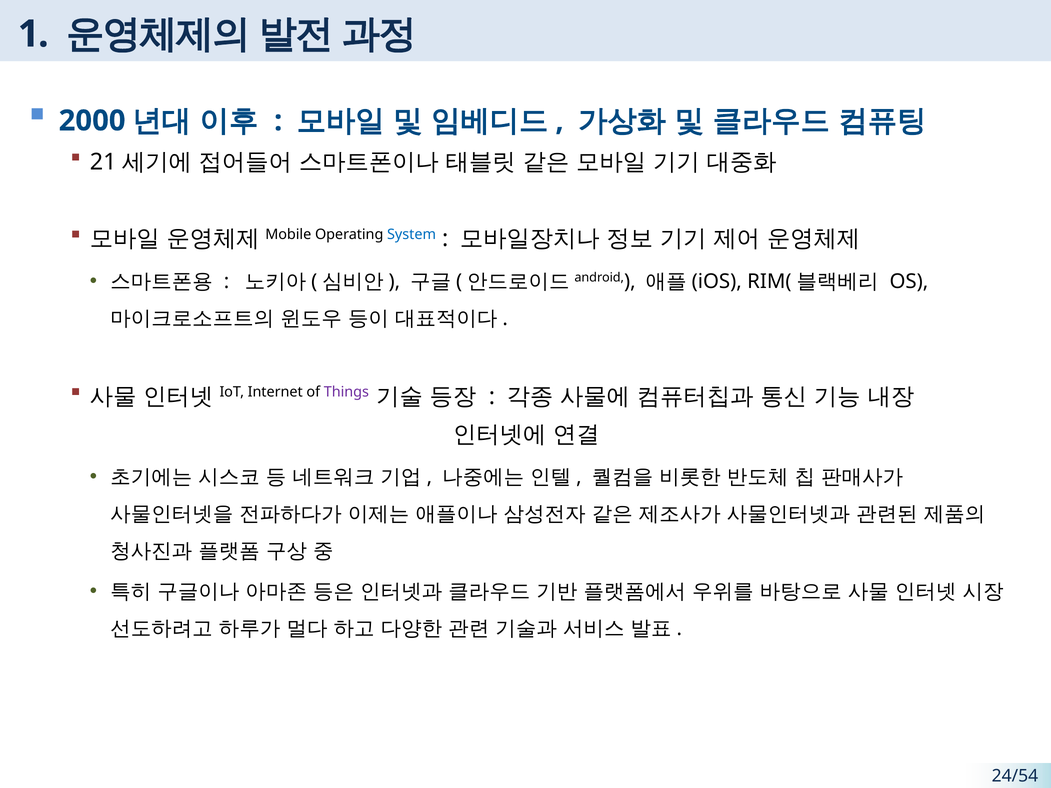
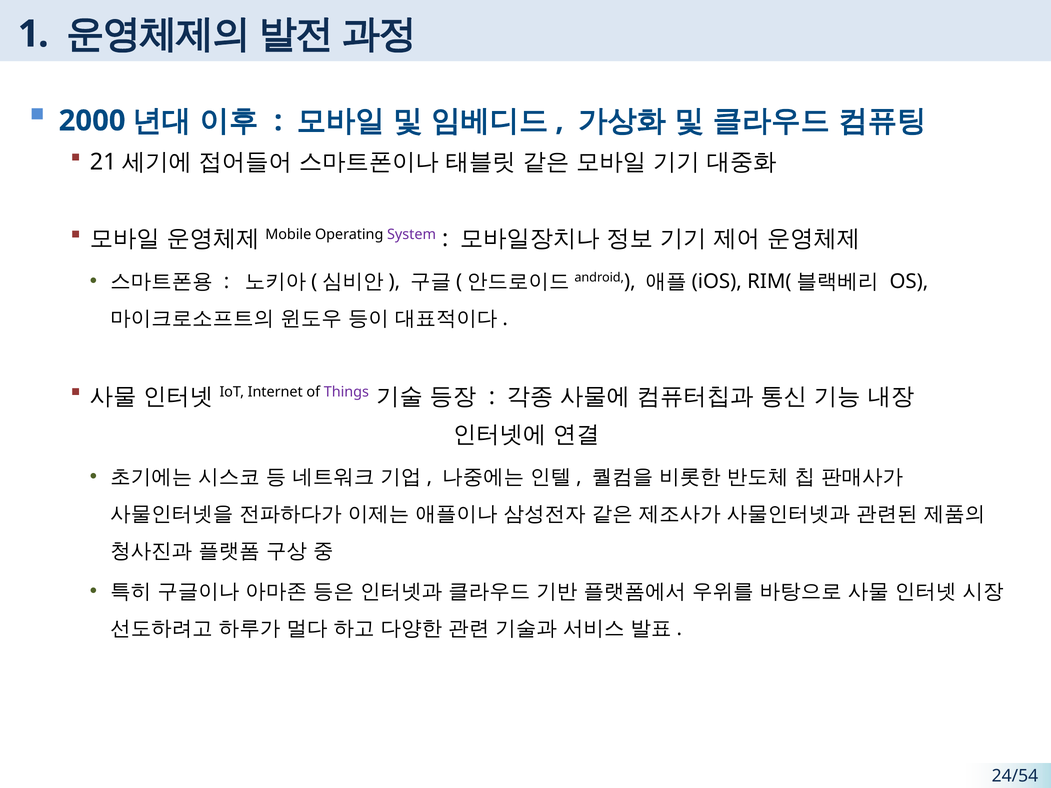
System colour: blue -> purple (412, 234)
